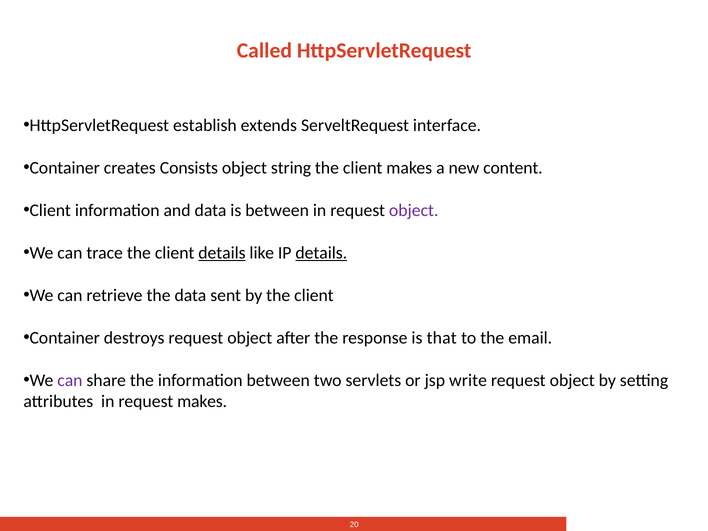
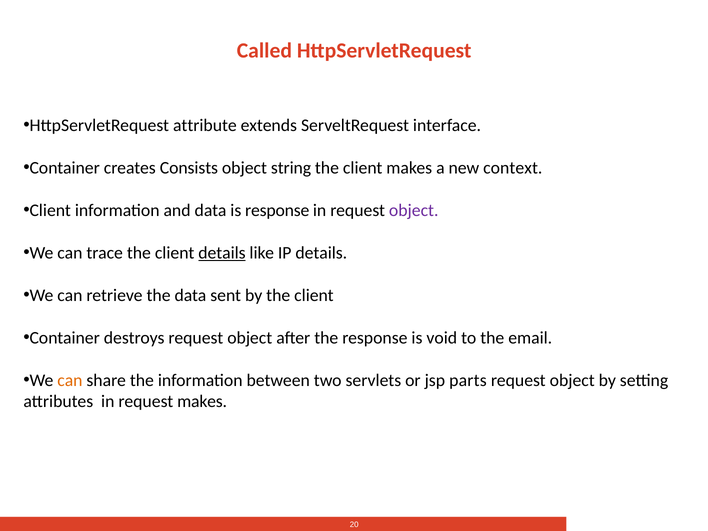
establish: establish -> attribute (205, 125)
content: content -> context (513, 168)
is between: between -> response (277, 210)
details underline: present -> none (321, 253)
that: that -> void (442, 338)
can colour: purple -> orange (70, 380)
write: write -> parts (468, 380)
